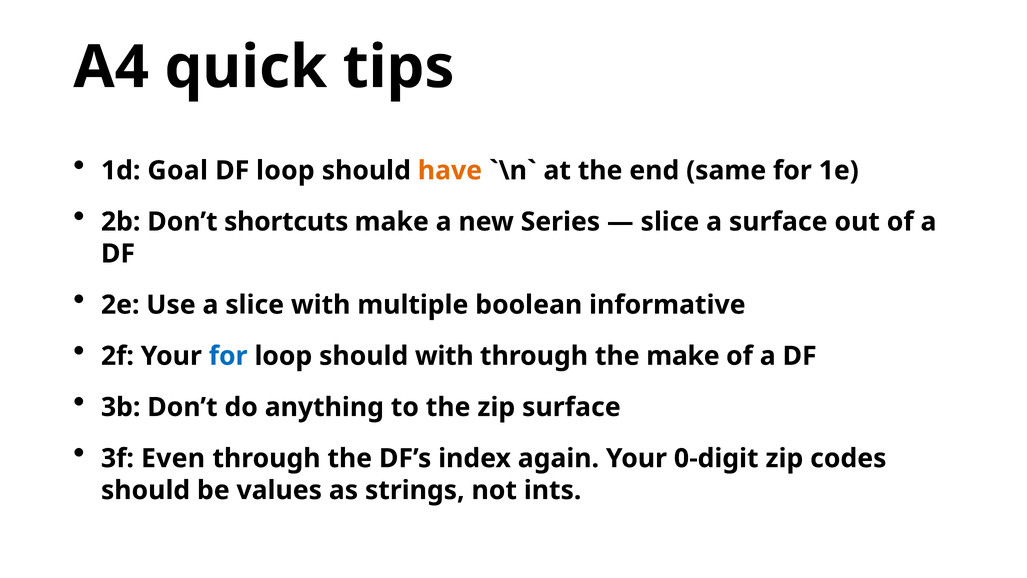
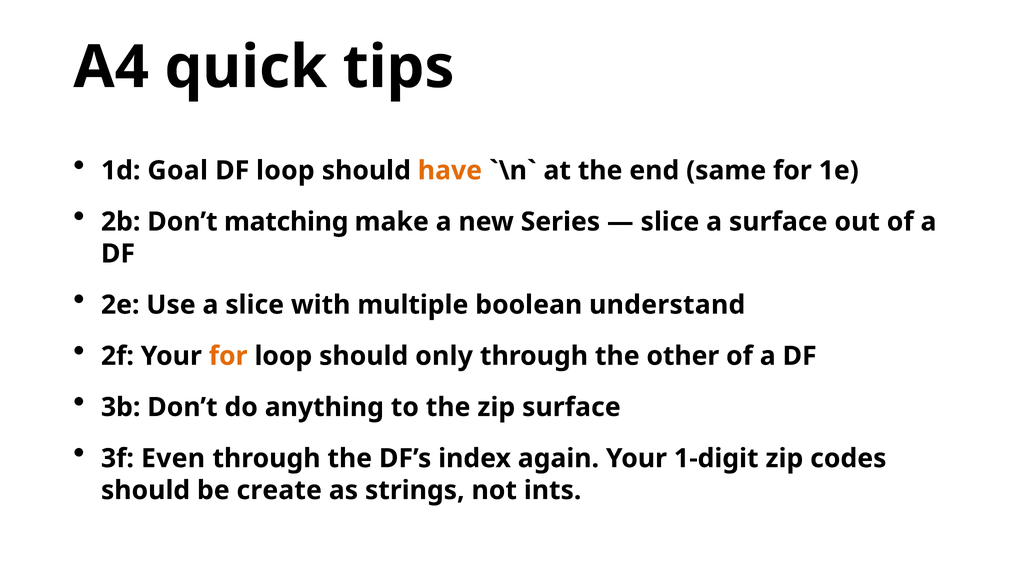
shortcuts: shortcuts -> matching (286, 222)
informative: informative -> understand (667, 305)
for colour: blue -> orange (228, 356)
should with: with -> only (444, 356)
the make: make -> other (683, 356)
0-digit: 0-digit -> 1-digit (716, 458)
values: values -> create (279, 490)
